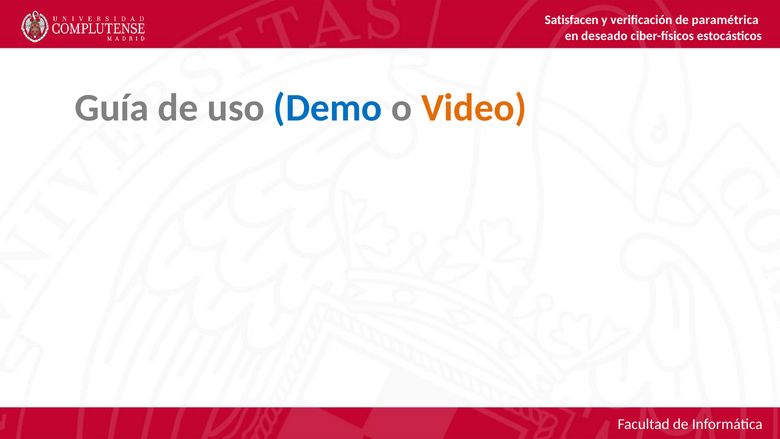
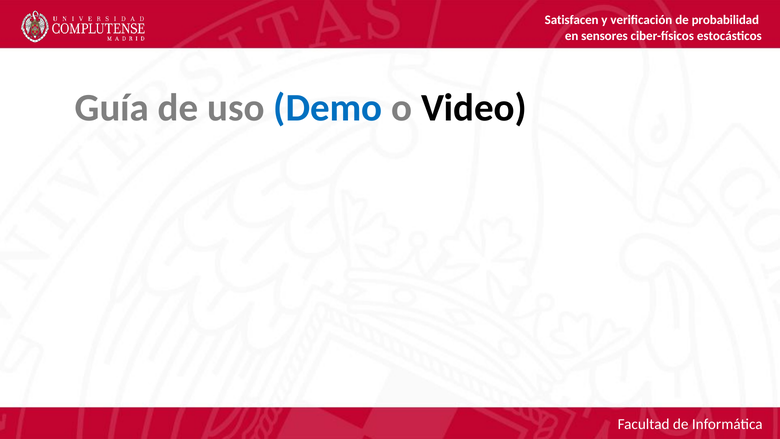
paramétrica: paramétrica -> probabilidad (725, 20)
deseado: deseado -> sensores (605, 36)
Video colour: orange -> black (474, 108)
